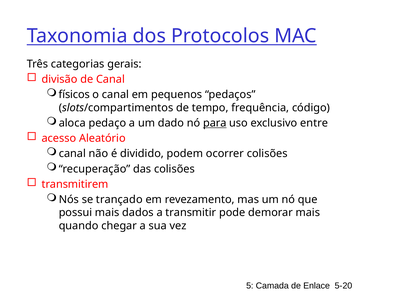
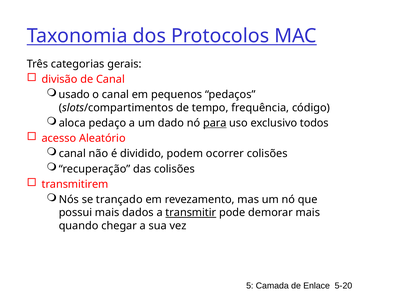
físicos: físicos -> usado (74, 95)
entre: entre -> todos (314, 123)
transmitir underline: none -> present (191, 212)
